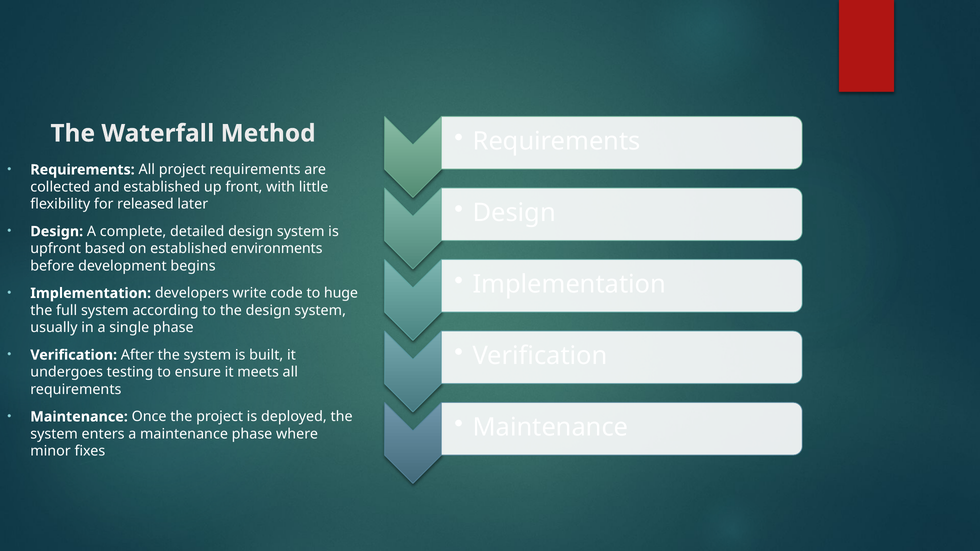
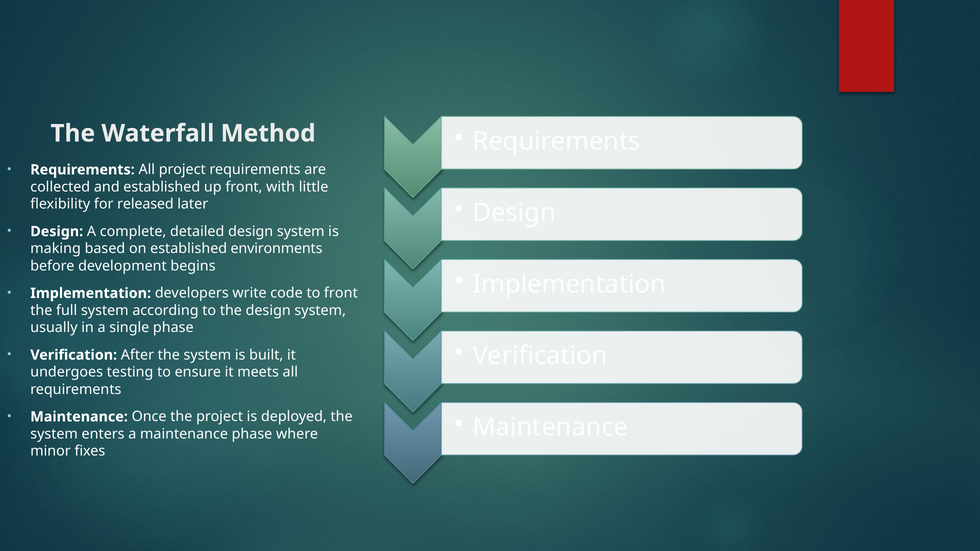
upfront: upfront -> making (56, 249)
to huge: huge -> front (341, 293)
